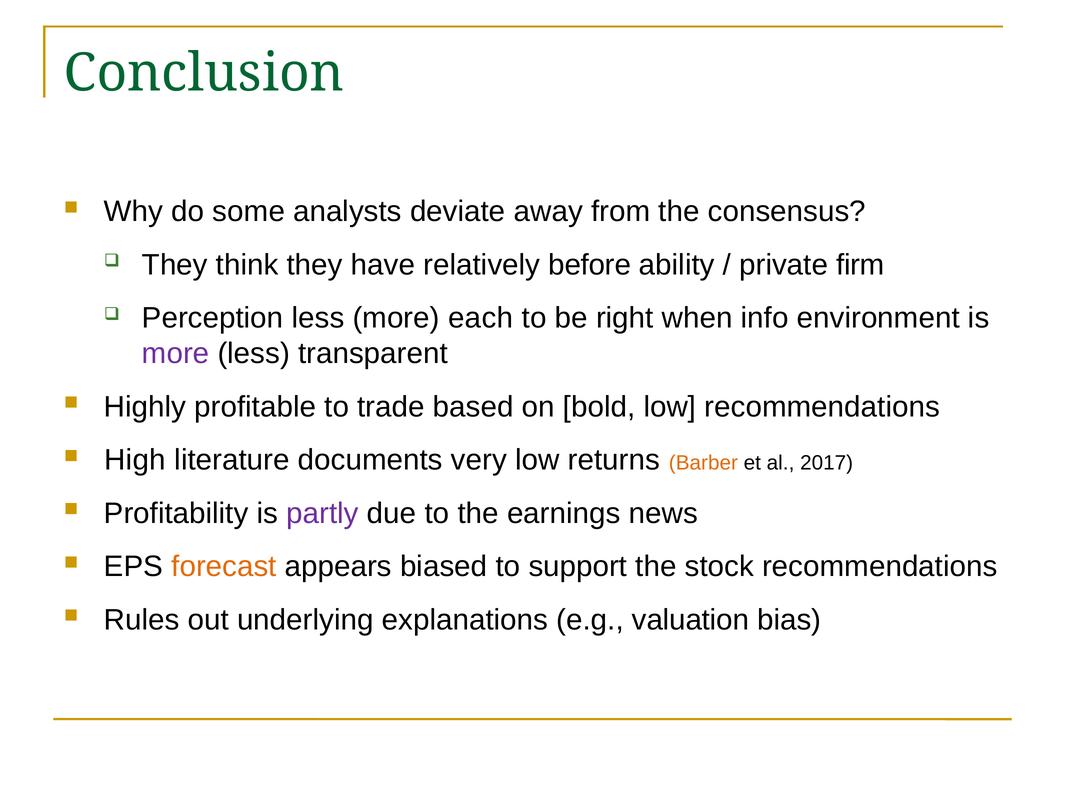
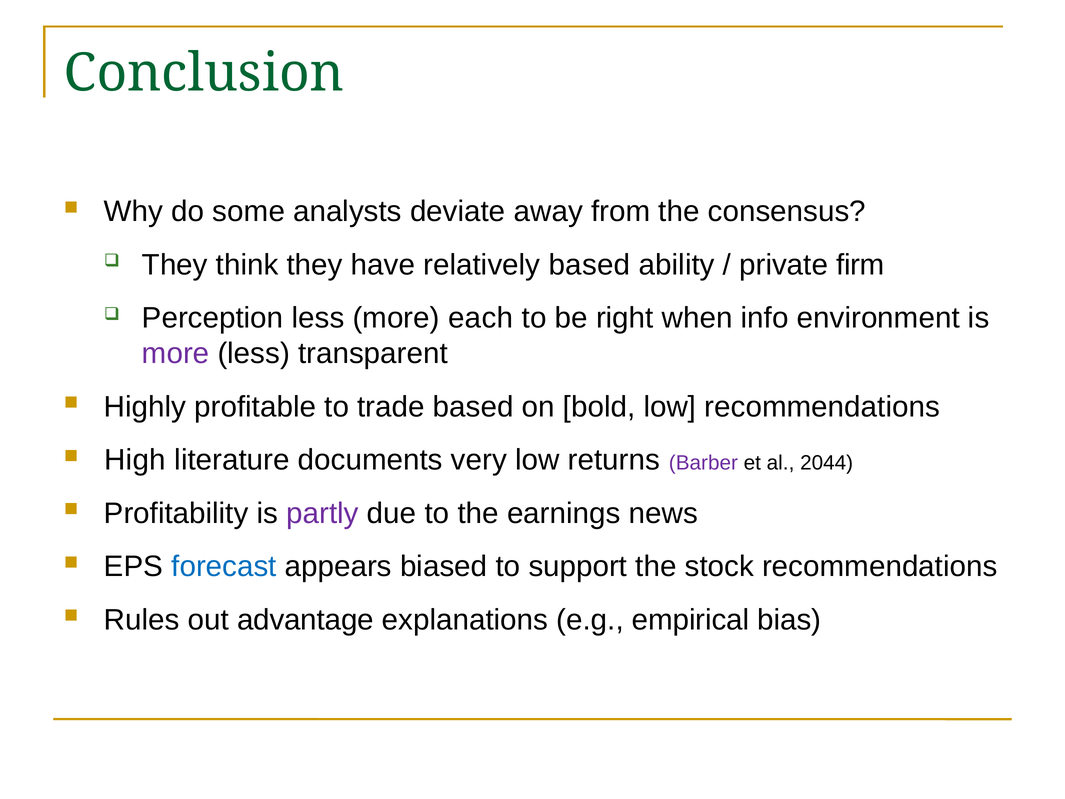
relatively before: before -> based (589, 265)
Barber colour: orange -> purple (703, 463)
2017: 2017 -> 2044 (827, 463)
forecast colour: orange -> blue (224, 567)
underlying: underlying -> advantage (305, 620)
valuation: valuation -> empirical (691, 620)
